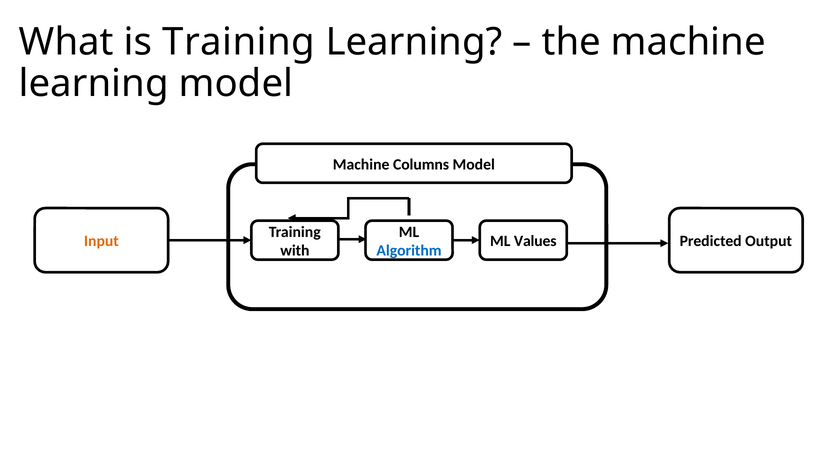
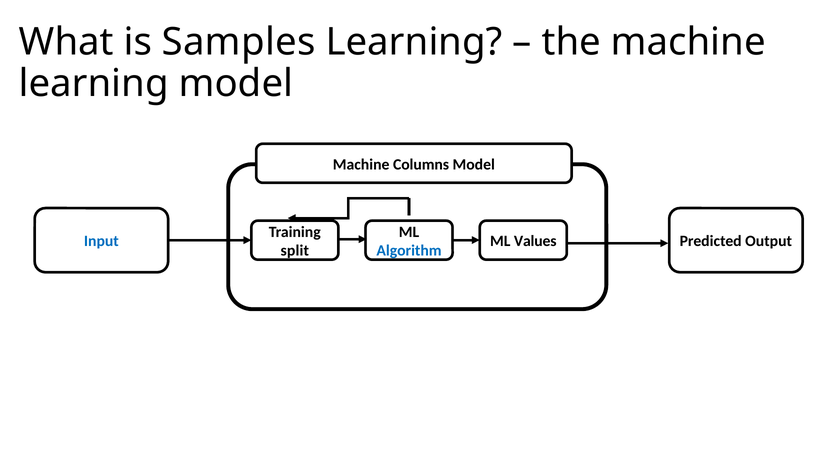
is Training: Training -> Samples (239, 42)
Input colour: orange -> blue (101, 241)
with: with -> split (295, 251)
